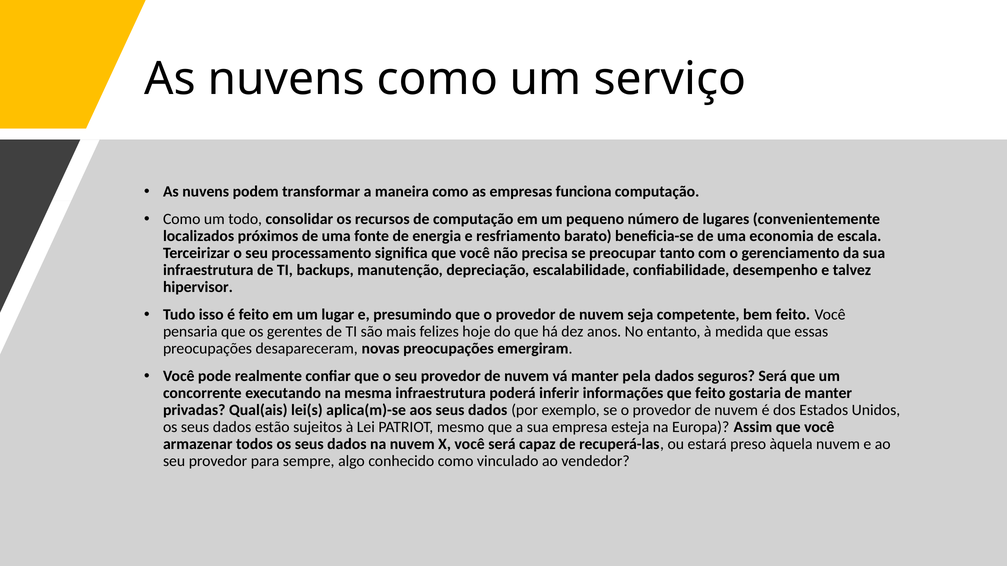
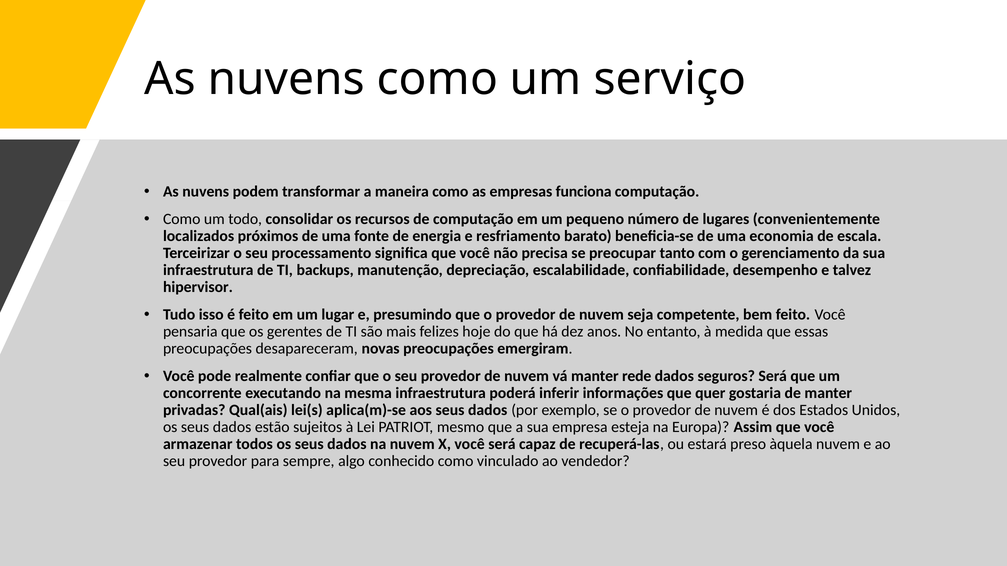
pela: pela -> rede (637, 376)
que feito: feito -> quer (710, 393)
